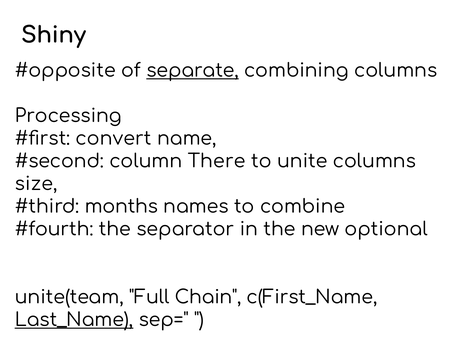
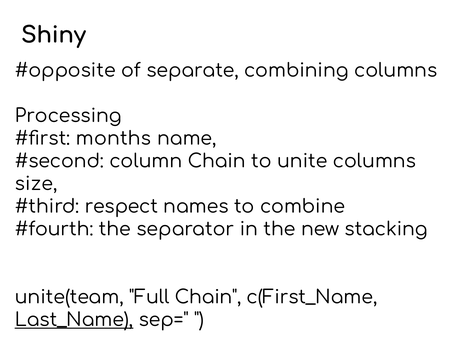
separate underline: present -> none (193, 71)
convert: convert -> months (113, 139)
column There: There -> Chain (217, 162)
months: months -> respect (121, 207)
optional: optional -> stacking (386, 230)
